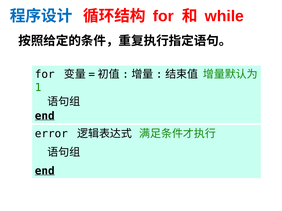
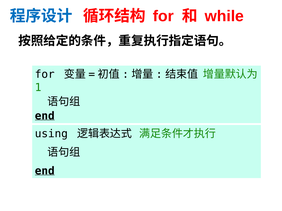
error: error -> using (51, 134)
